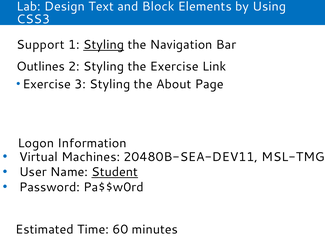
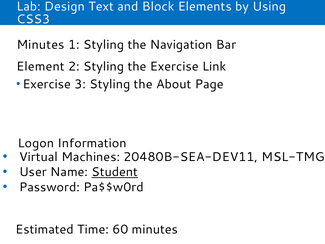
Support: Support -> Minutes (40, 45)
Styling underline: present -> none (104, 45)
Outlines: Outlines -> Element (40, 66)
